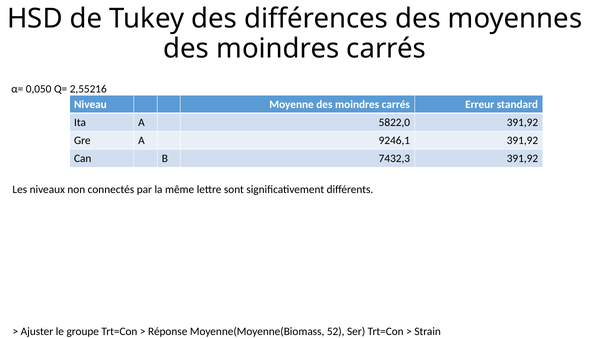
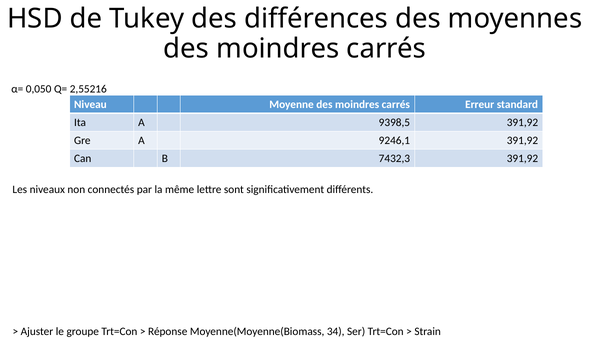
5822,0: 5822,0 -> 9398,5 (394, 122)
52: 52 -> 34 (336, 332)
